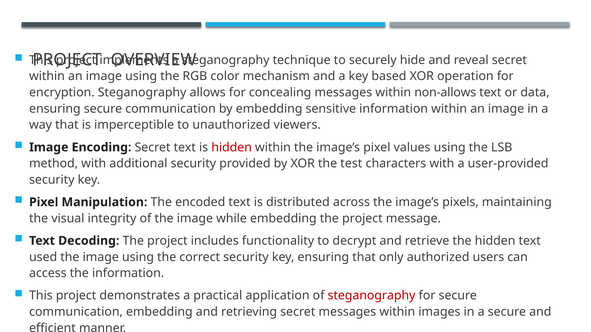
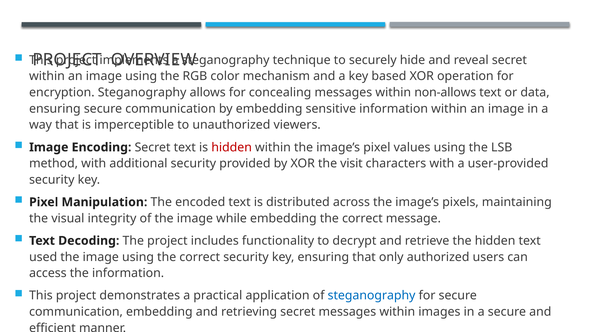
test: test -> visit (351, 164)
embedding the project: project -> correct (362, 219)
steganography colour: red -> blue (372, 296)
